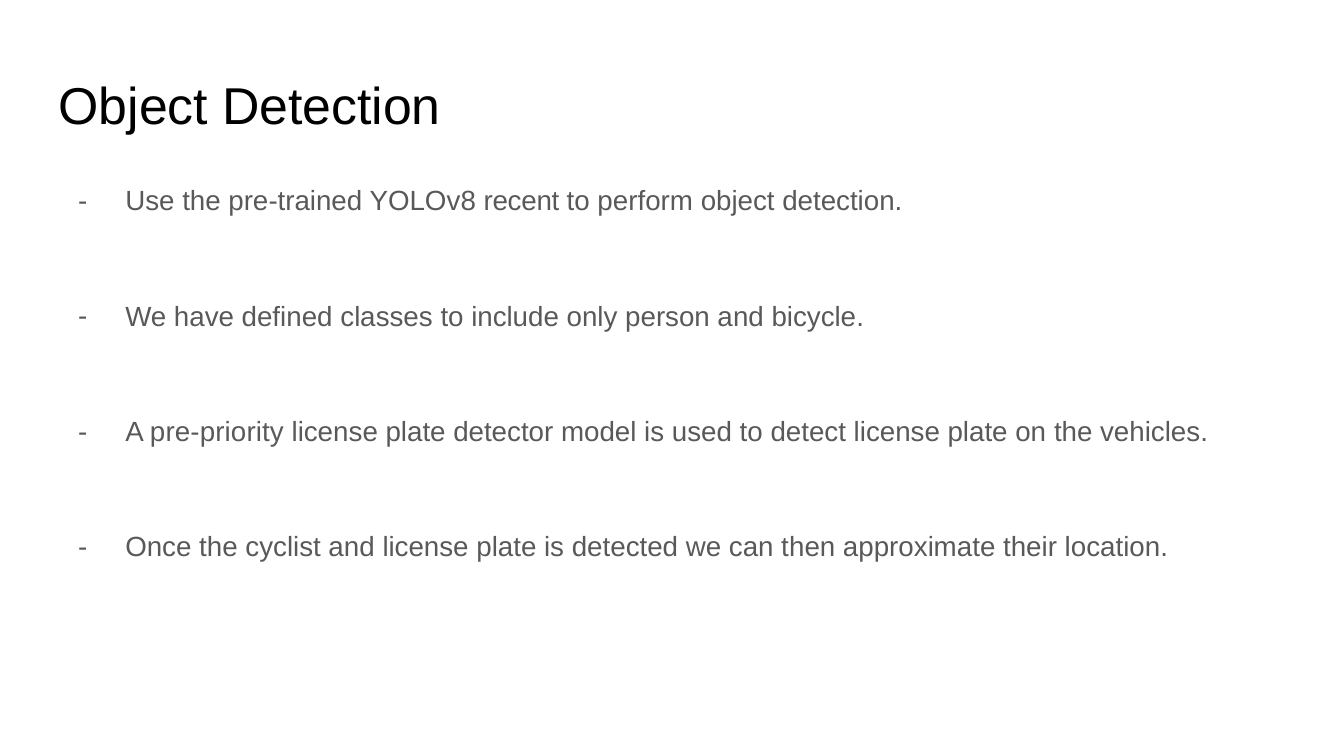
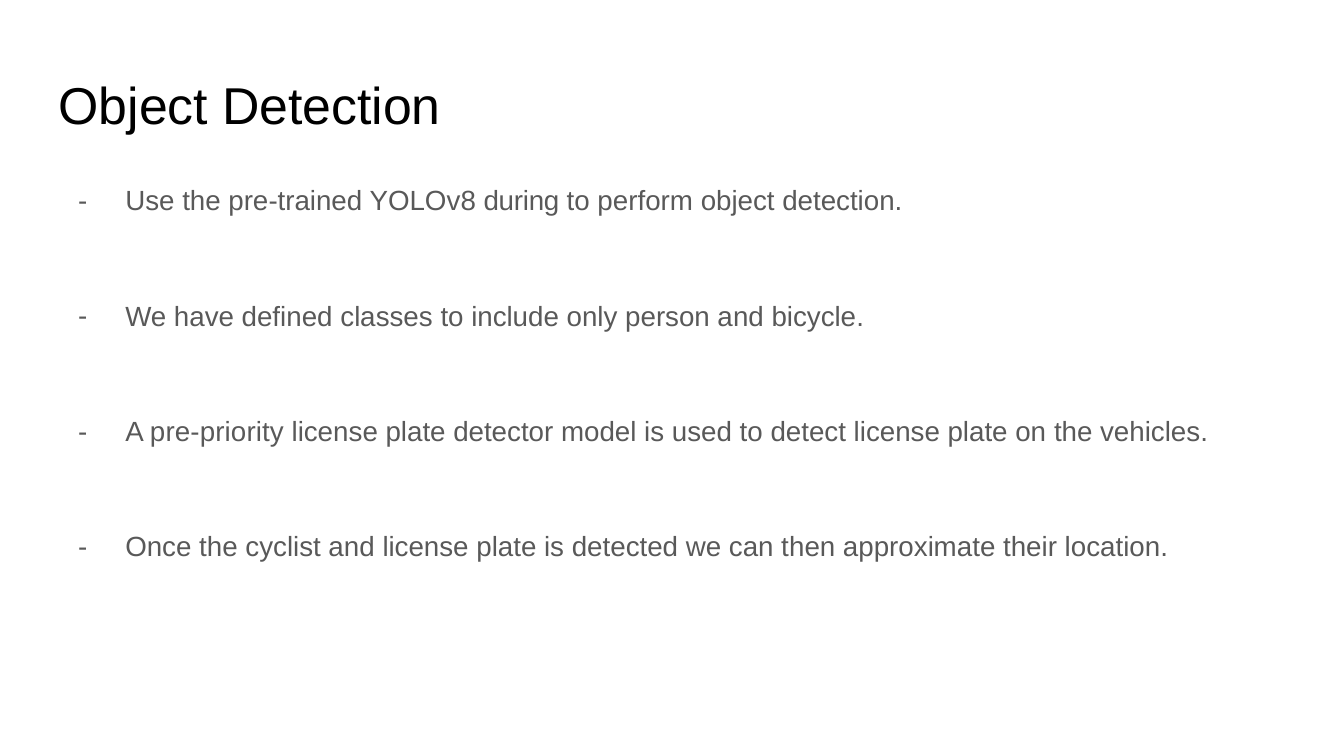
recent: recent -> during (521, 202)
